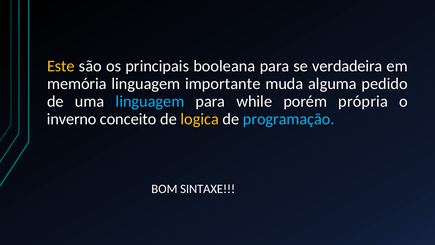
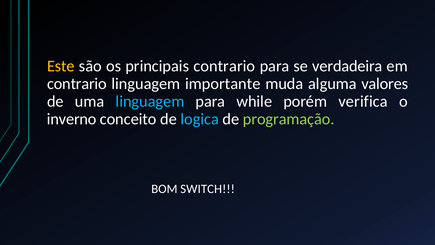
principais booleana: booleana -> contrario (224, 66)
memória: memória -> contrario (77, 84)
pedido: pedido -> valores (385, 84)
própria: própria -> verifica (363, 101)
logica colour: yellow -> light blue (200, 119)
programação colour: light blue -> light green (289, 119)
SINTAXE: SINTAXE -> SWITCH (208, 189)
